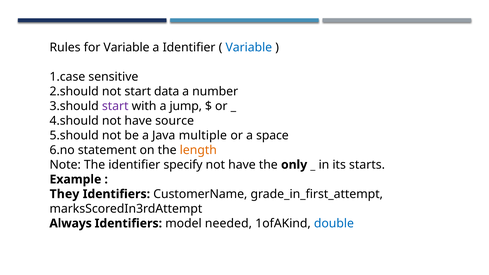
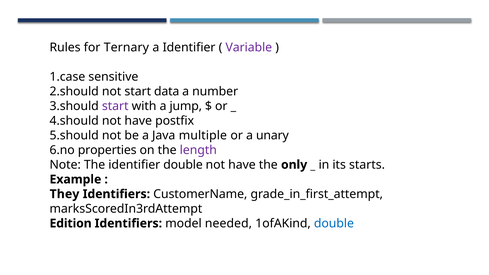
for Variable: Variable -> Ternary (126, 47)
Variable colour: blue -> purple (249, 47)
source: source -> postfix (175, 121)
space: space -> unary (272, 135)
statement: statement -> properties (107, 150)
length colour: orange -> purple (198, 150)
identifier specify: specify -> double (183, 165)
Always: Always -> Edition (71, 223)
